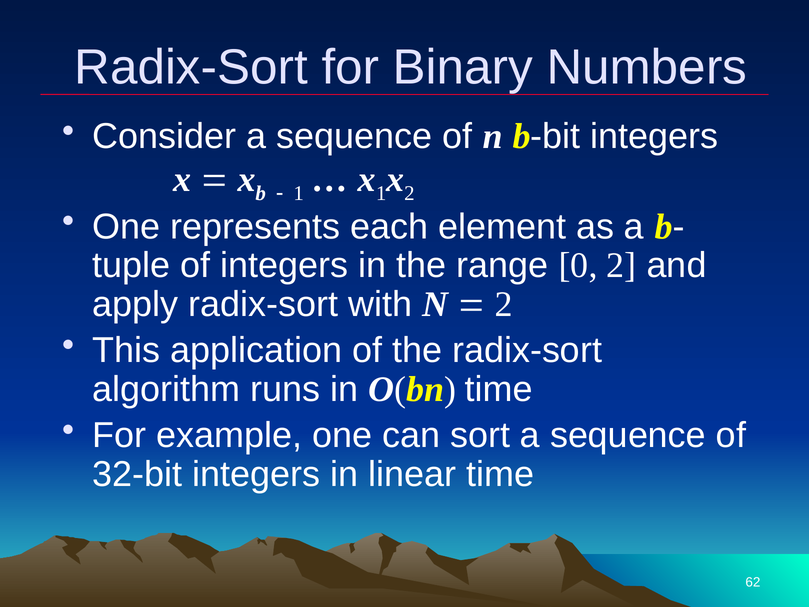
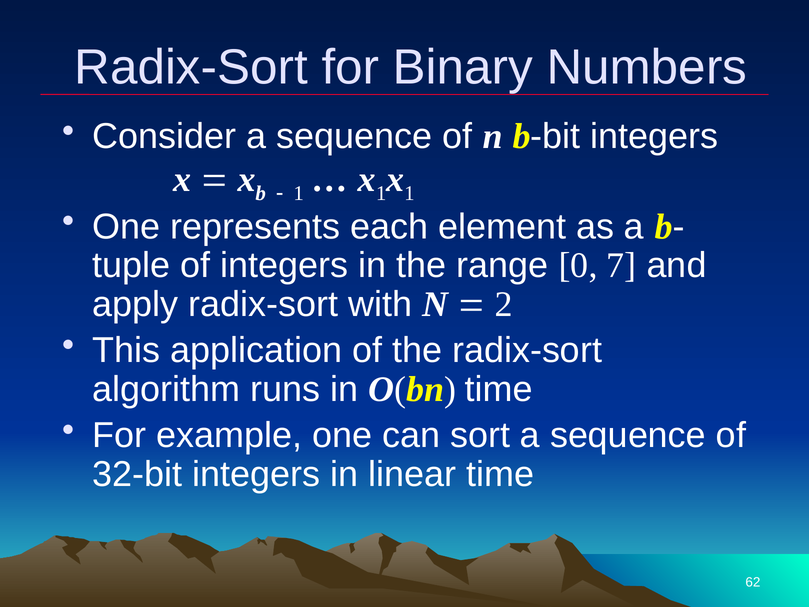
1 x 2: 2 -> 1 (409, 193)
0 2: 2 -> 7 (621, 265)
